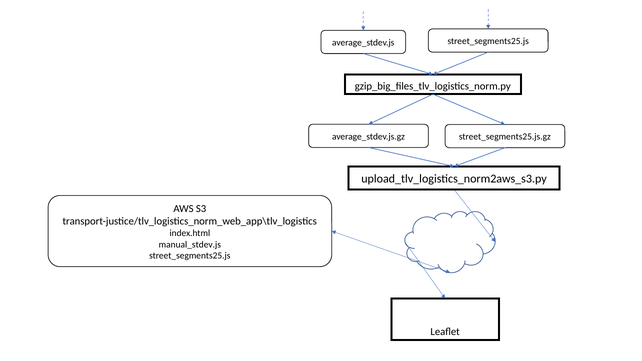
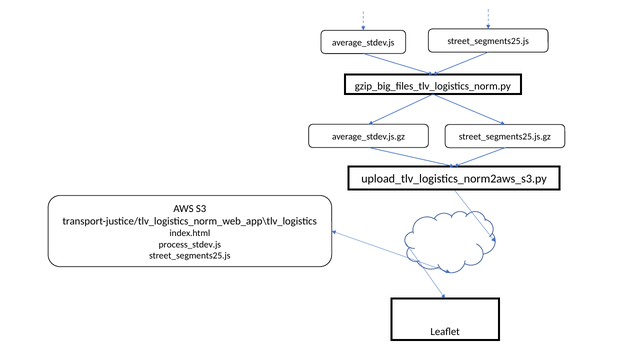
manual_stdev.js: manual_stdev.js -> process_stdev.js (190, 245)
